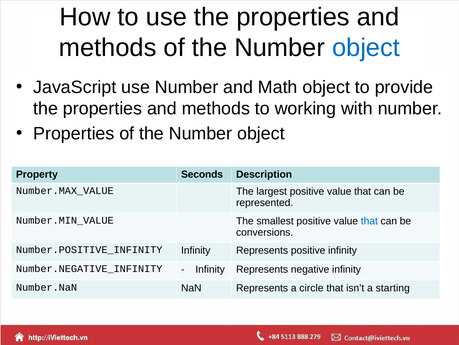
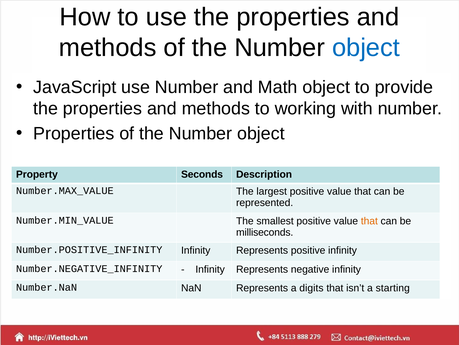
that colour: blue -> orange (369, 221)
conversions: conversions -> milliseconds (265, 232)
circle: circle -> digits (311, 288)
